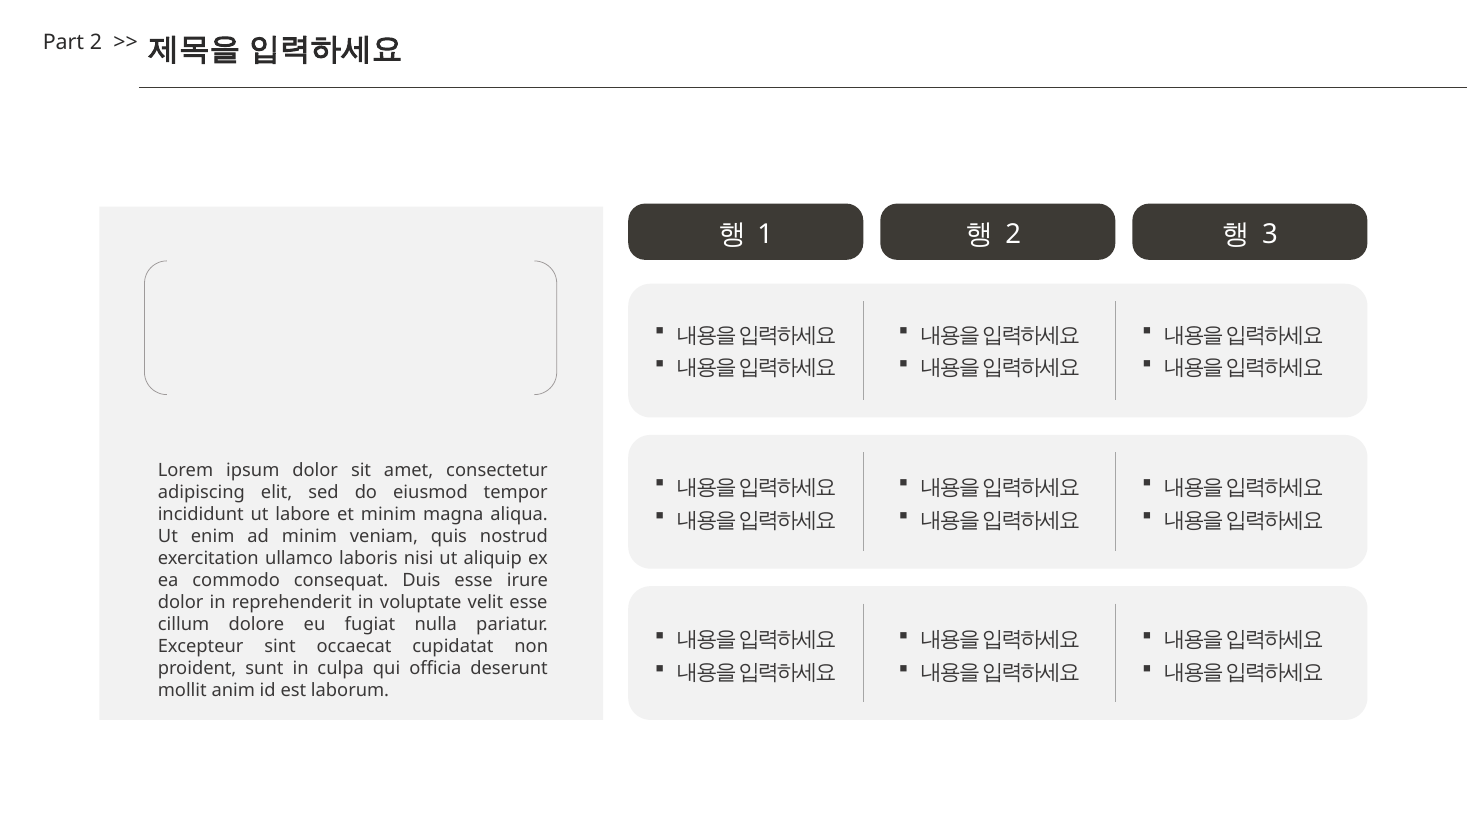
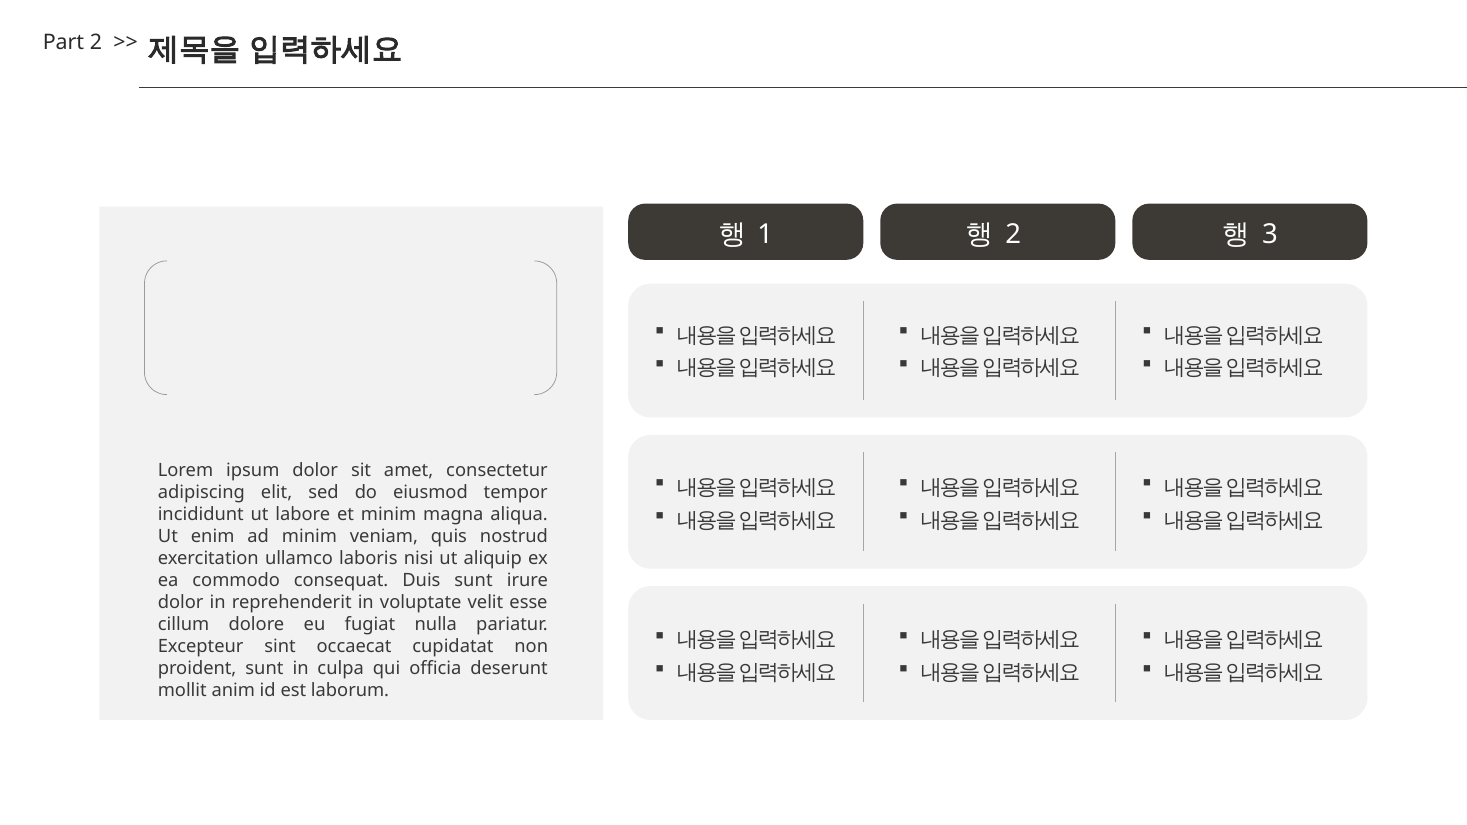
Duis esse: esse -> sunt (474, 580)
